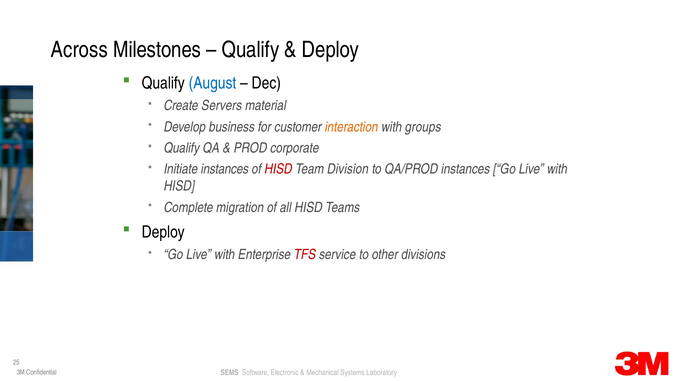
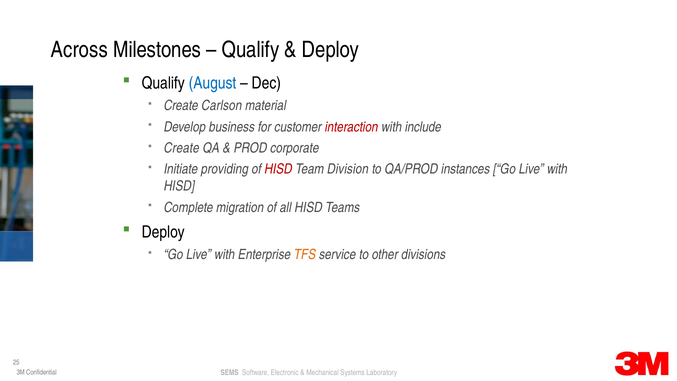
Servers: Servers -> Carlson (222, 106)
interaction colour: orange -> red (352, 127)
groups: groups -> include (423, 127)
Qualify: Qualify -> Create (182, 148)
Initiate instances: instances -> providing (225, 169)
TFS colour: red -> orange (305, 255)
